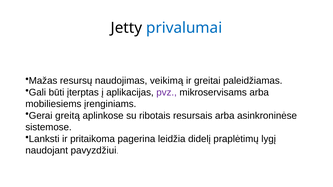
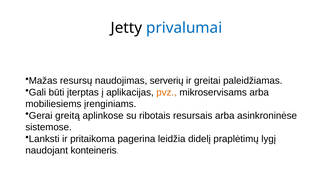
veikimą: veikimą -> serverių (167, 81)
pvz colour: purple -> orange (167, 92)
pavyzdžiui: pavyzdžiui -> konteineris (94, 151)
